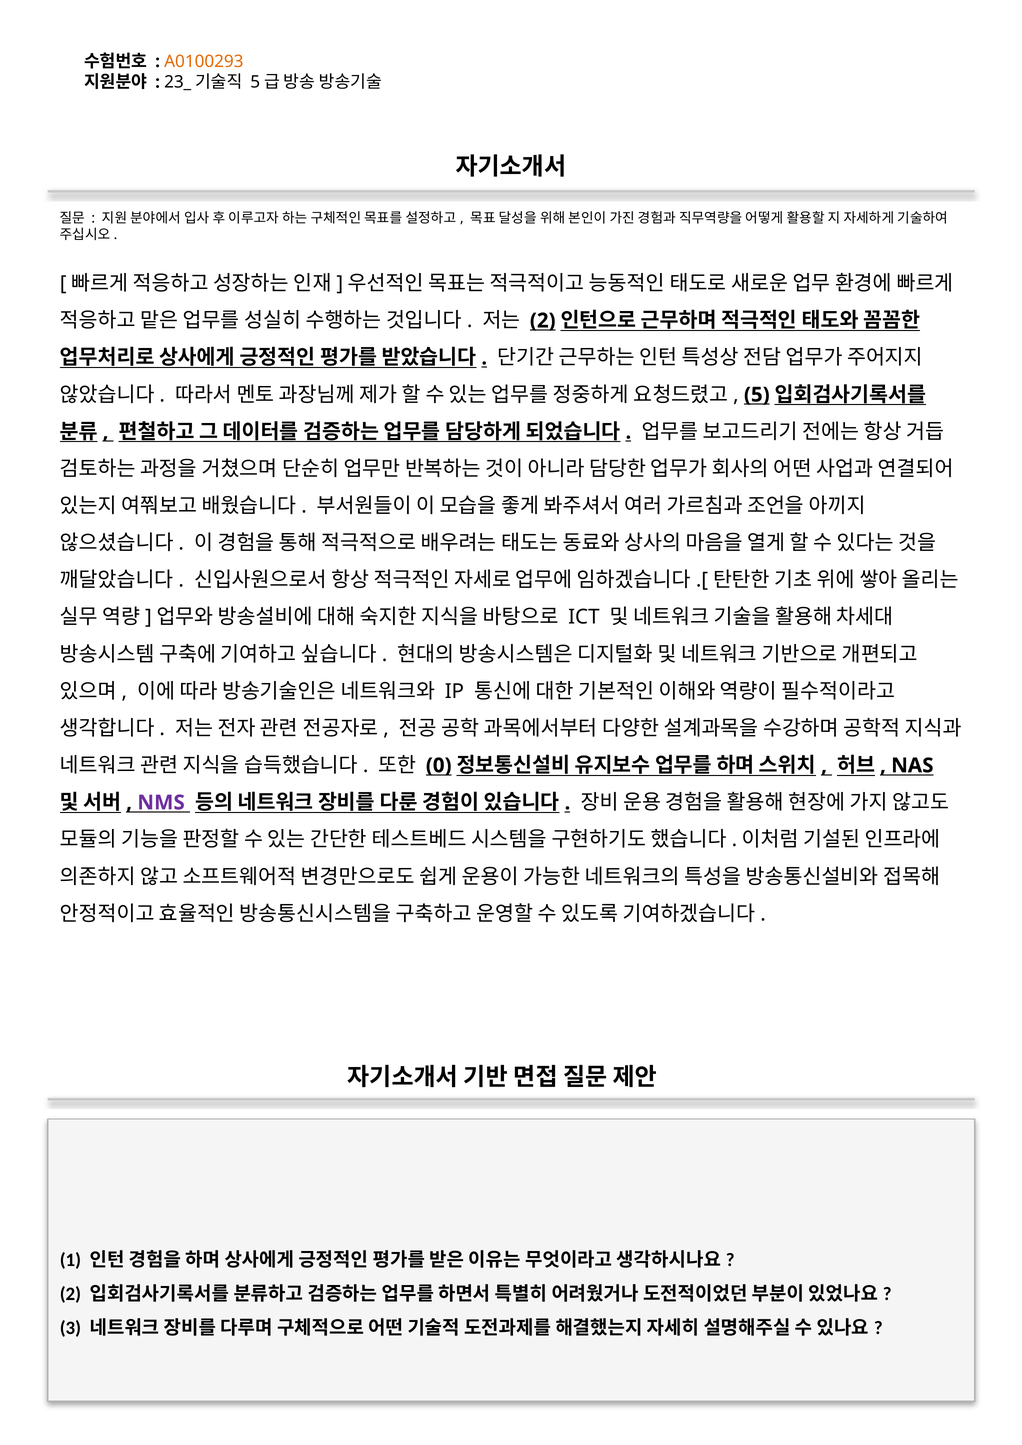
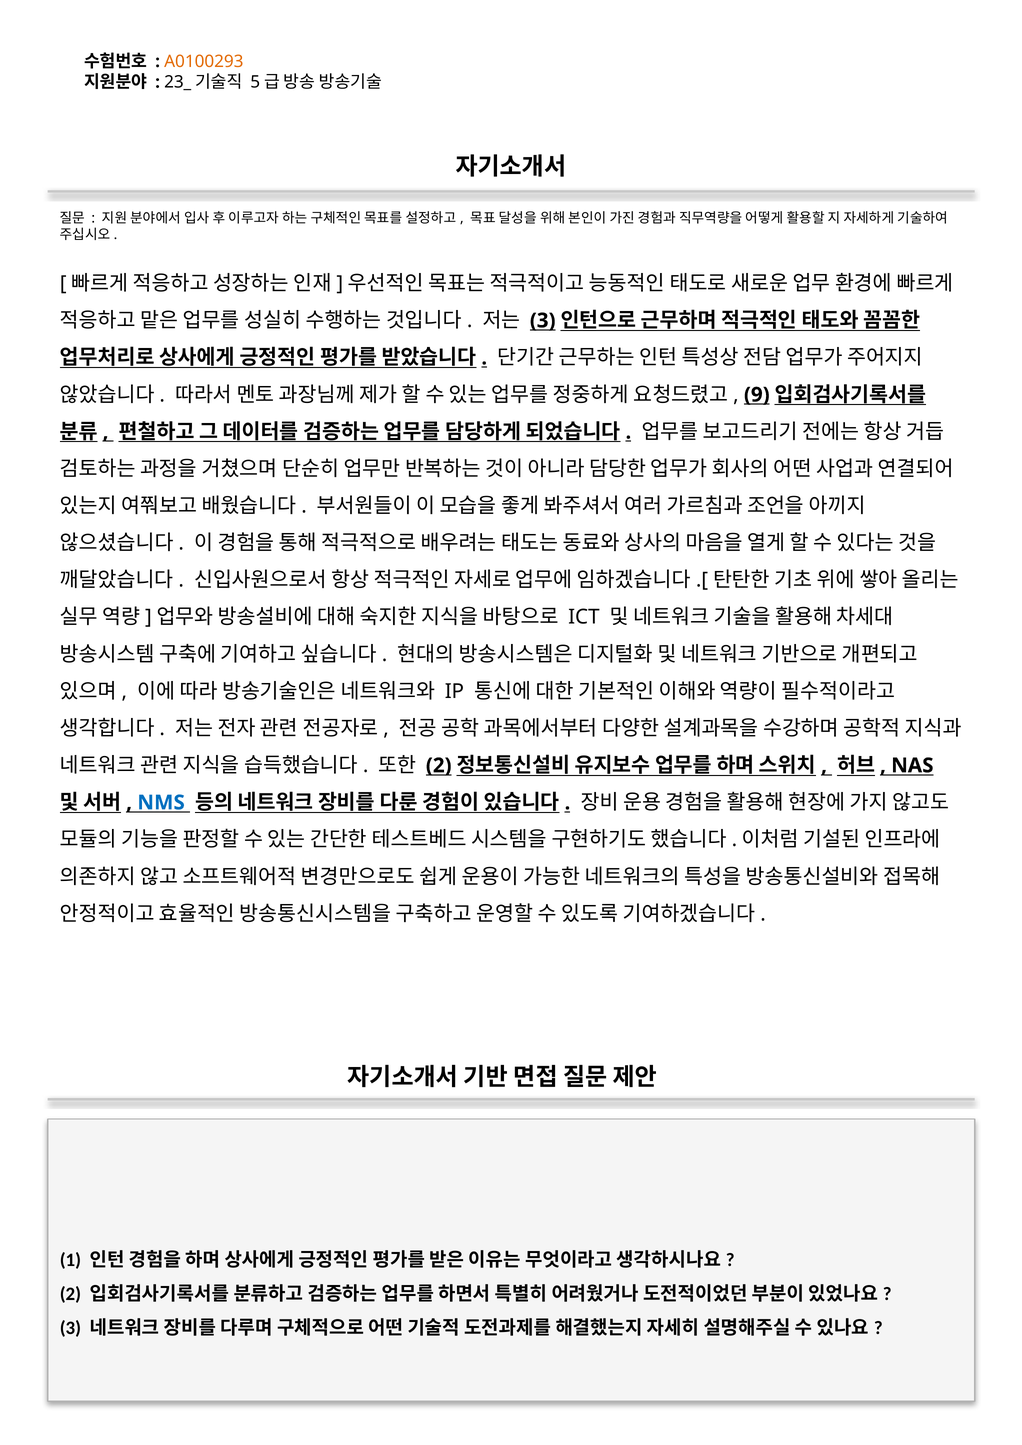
2: 2 -> 3 (543, 321)
5: 5 -> 9 (757, 395)
0: 0 -> 2 (439, 766)
NMS colour: purple -> blue (161, 803)
